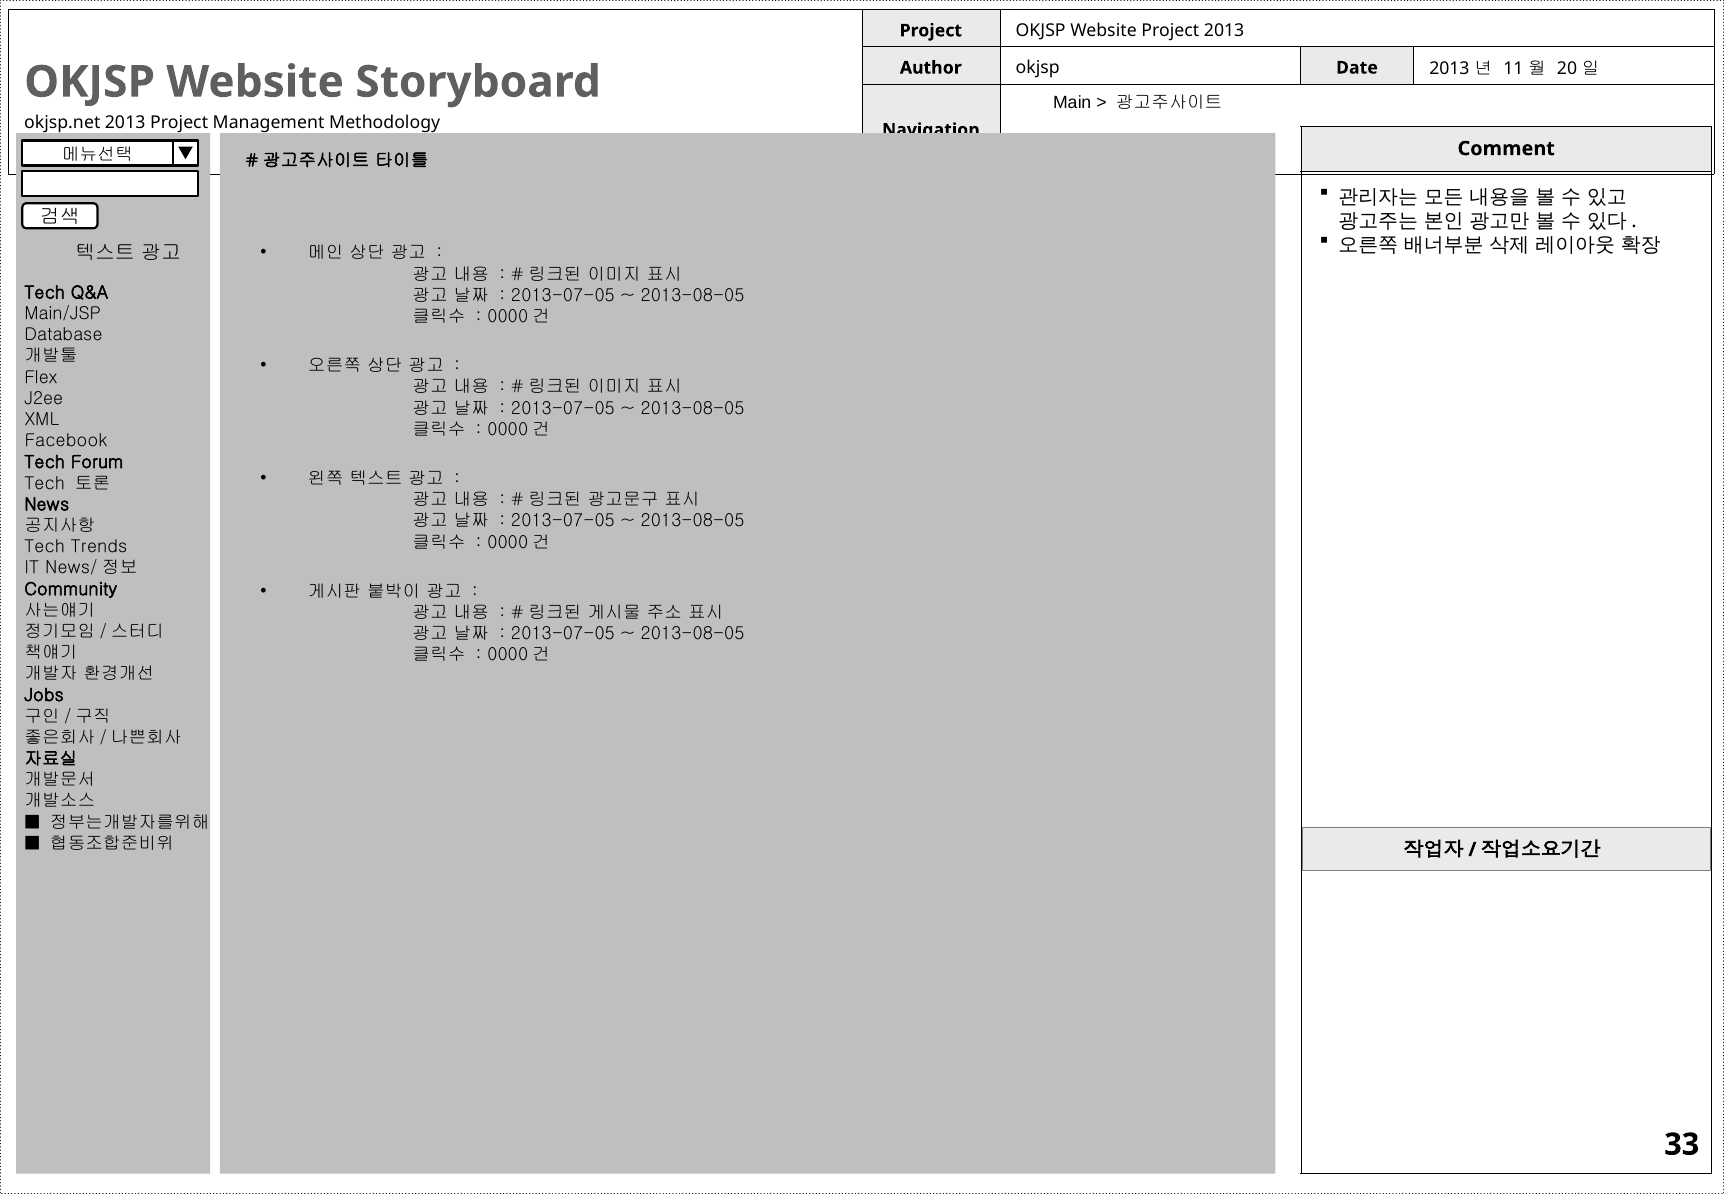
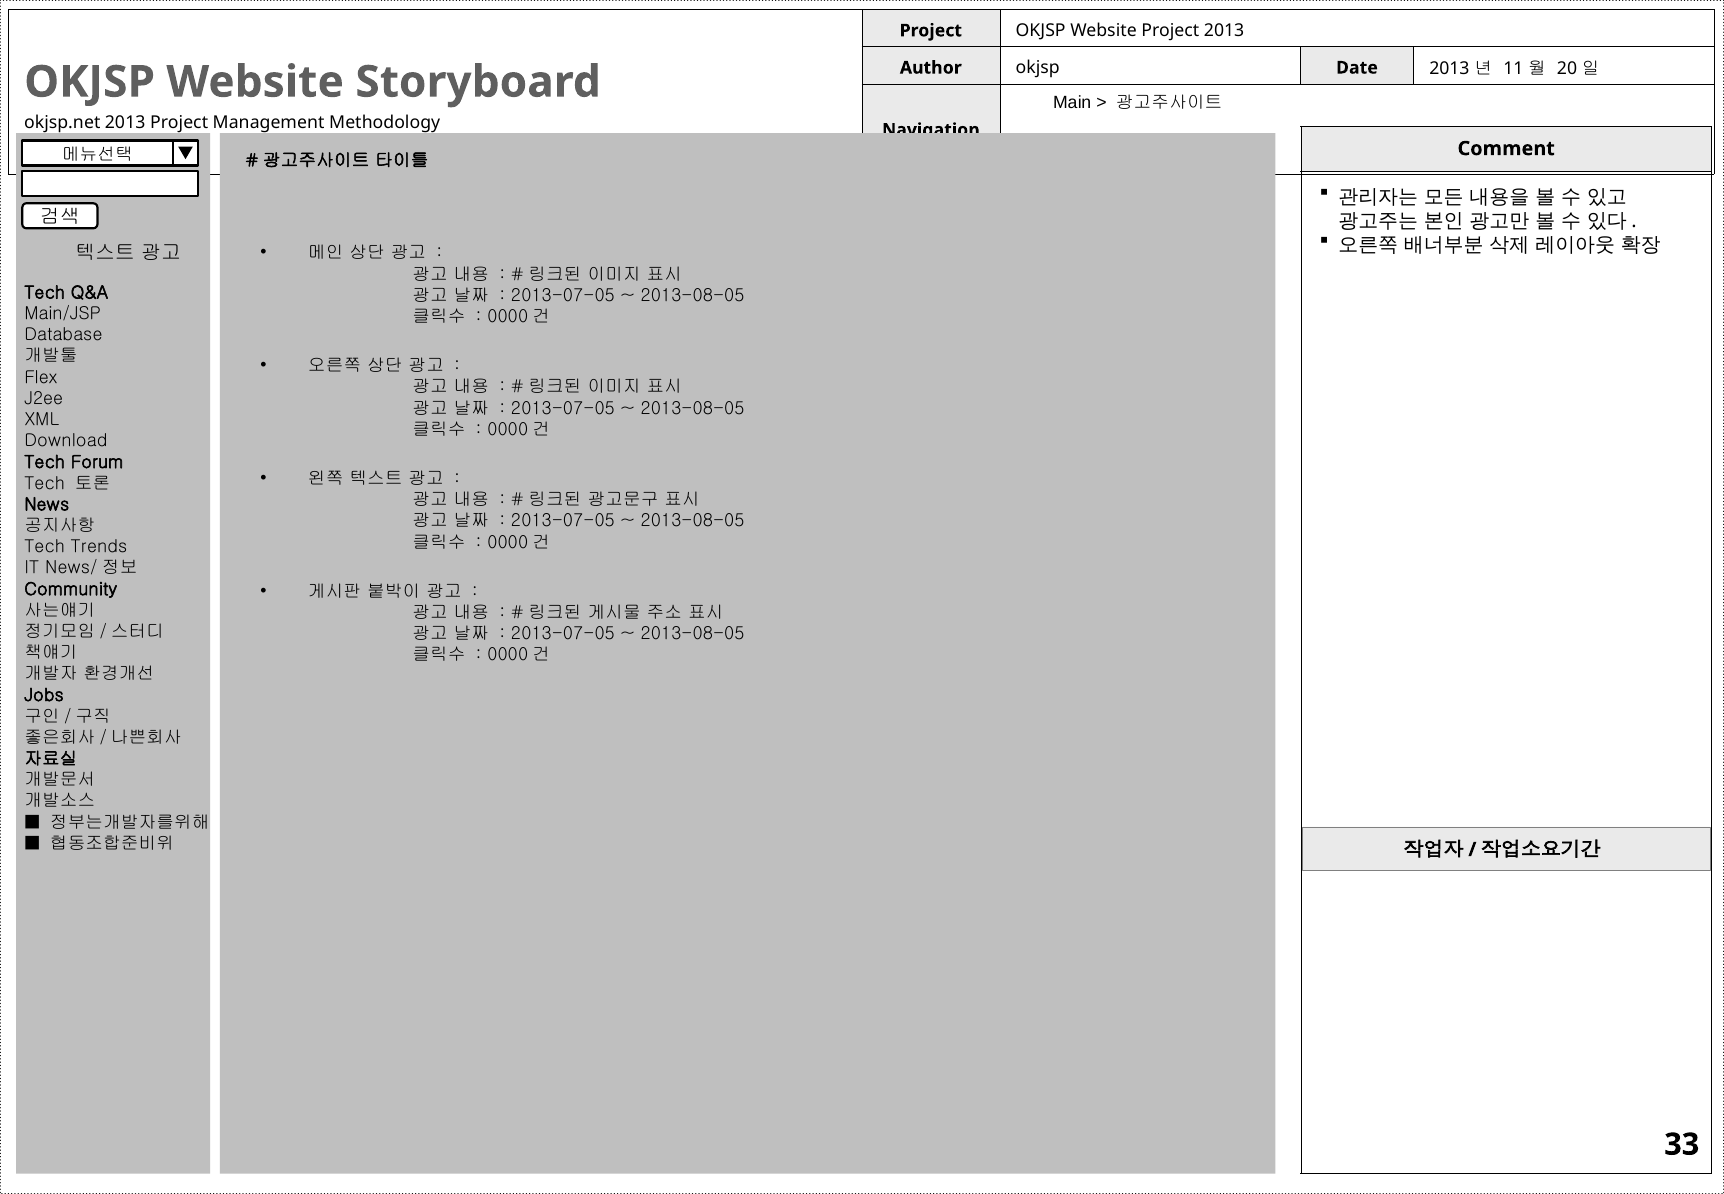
Facebook: Facebook -> Download (66, 441)
